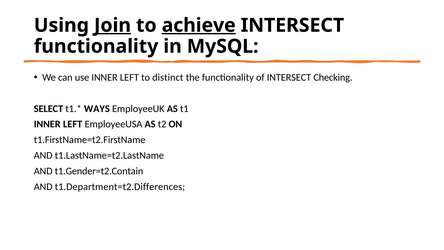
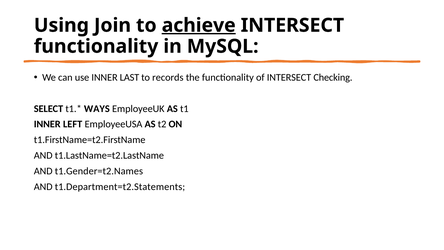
Join underline: present -> none (112, 25)
use INNER LEFT: LEFT -> LAST (129, 77)
distinct: distinct -> records (168, 77)
t1.Gender=t2.Contain: t1.Gender=t2.Contain -> t1.Gender=t2.Names (99, 171)
t1.Department=t2.Differences: t1.Department=t2.Differences -> t1.Department=t2.Statements (120, 187)
